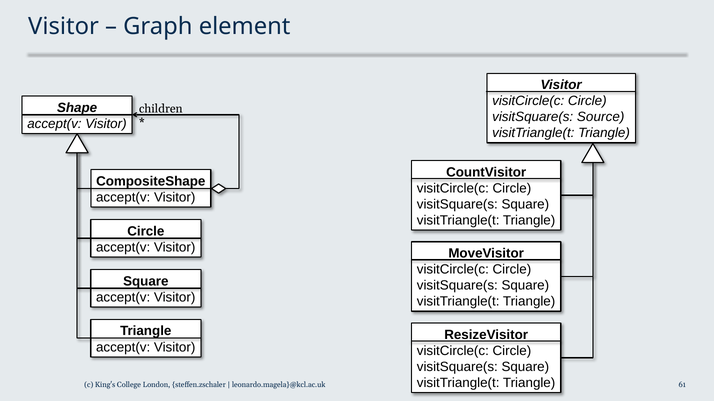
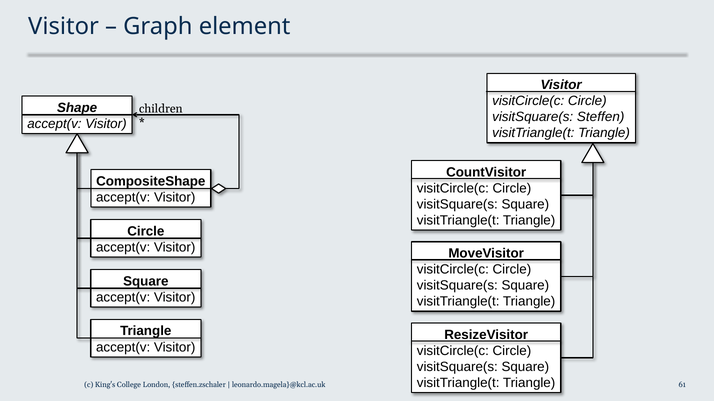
Source: Source -> Steffen (601, 117)
